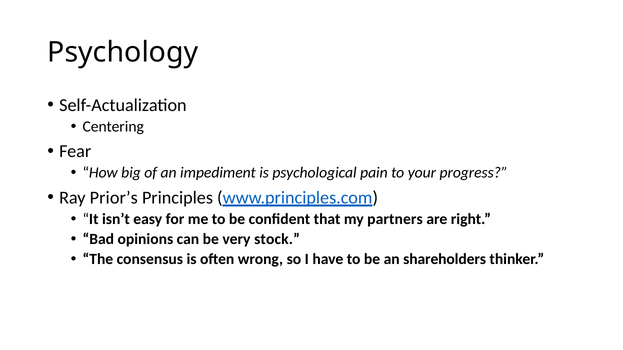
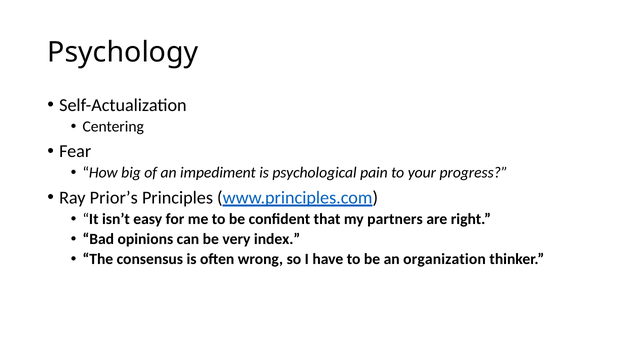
stock: stock -> index (277, 240)
shareholders: shareholders -> organization (444, 260)
